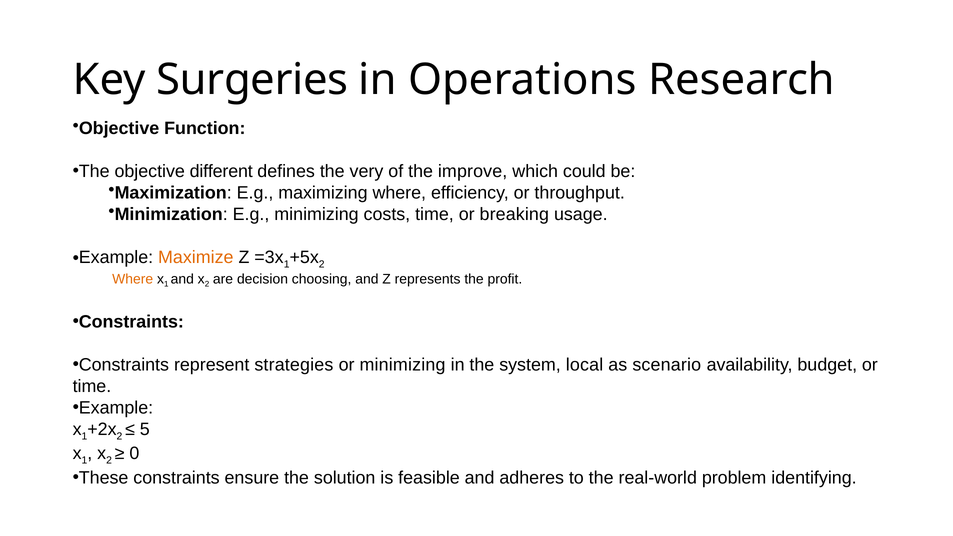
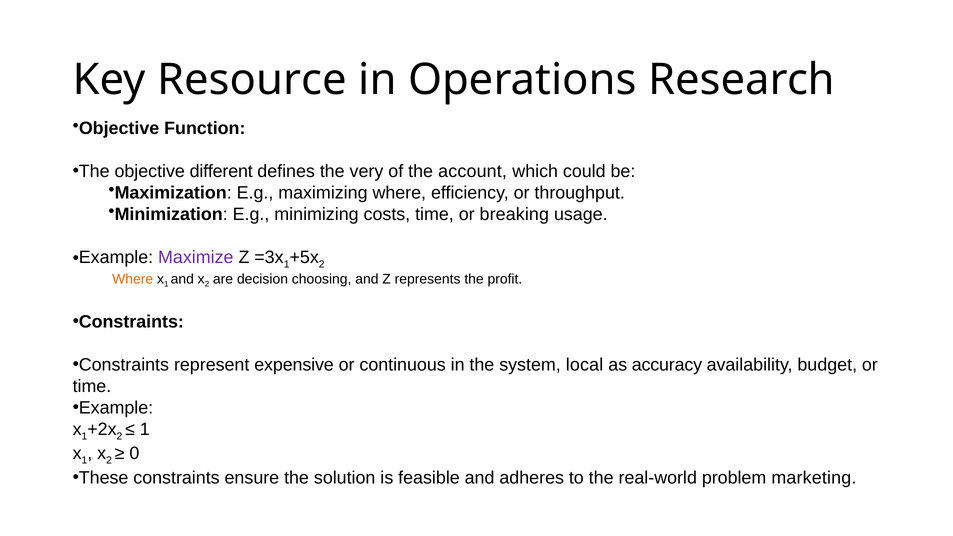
Surgeries: Surgeries -> Resource (252, 80)
improve: improve -> account (473, 171)
Maximize colour: orange -> purple (196, 257)
strategies: strategies -> expensive (294, 365)
or minimizing: minimizing -> continuous (403, 365)
scenario: scenario -> accuracy (667, 365)
5: 5 -> 1 (145, 429)
identifying: identifying -> marketing (814, 478)
